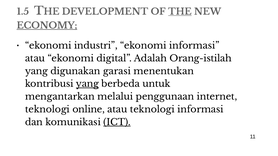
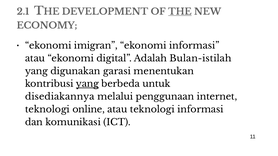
1.5: 1.5 -> 2.1 (23, 12)
ECONOMY underline: present -> none (47, 26)
industri: industri -> imigran (96, 46)
Orang-istilah: Orang-istilah -> Bulan-istilah (200, 59)
mengantarkan: mengantarkan -> disediakannya (60, 97)
ICT underline: present -> none (117, 122)
